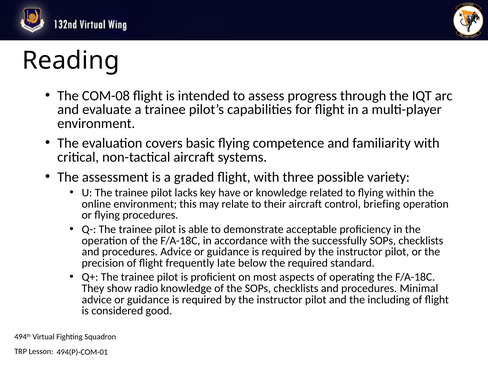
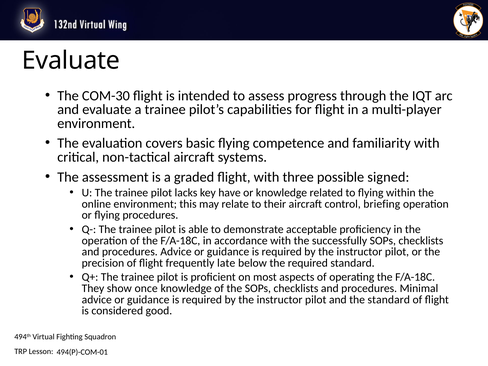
Reading: Reading -> Evaluate (71, 60)
COM-08: COM-08 -> COM-30 (106, 96)
variety: variety -> signed (388, 177)
radio: radio -> once (146, 288)
the including: including -> standard (389, 300)
